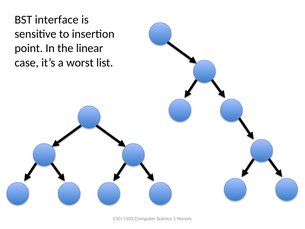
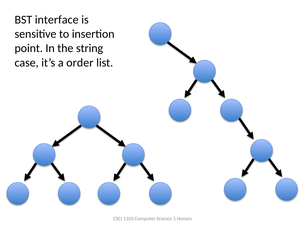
linear: linear -> string (90, 48)
worst: worst -> order (80, 63)
